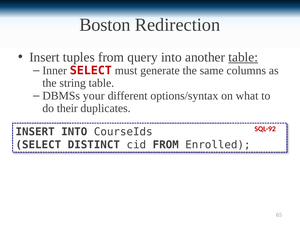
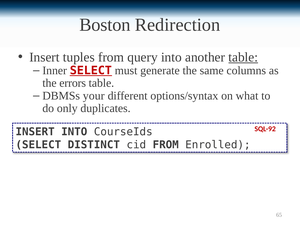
SELECT underline: none -> present (91, 71)
string: string -> errors (73, 83)
their: their -> only (67, 108)
